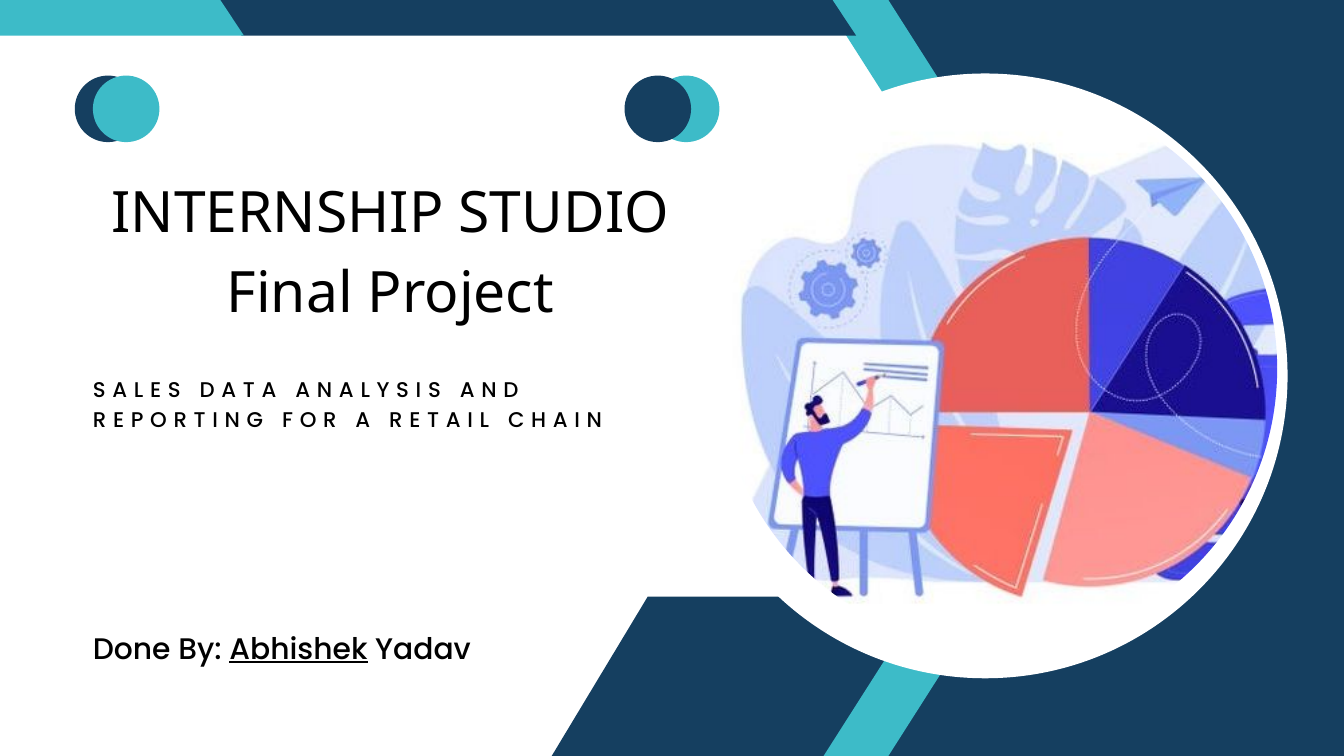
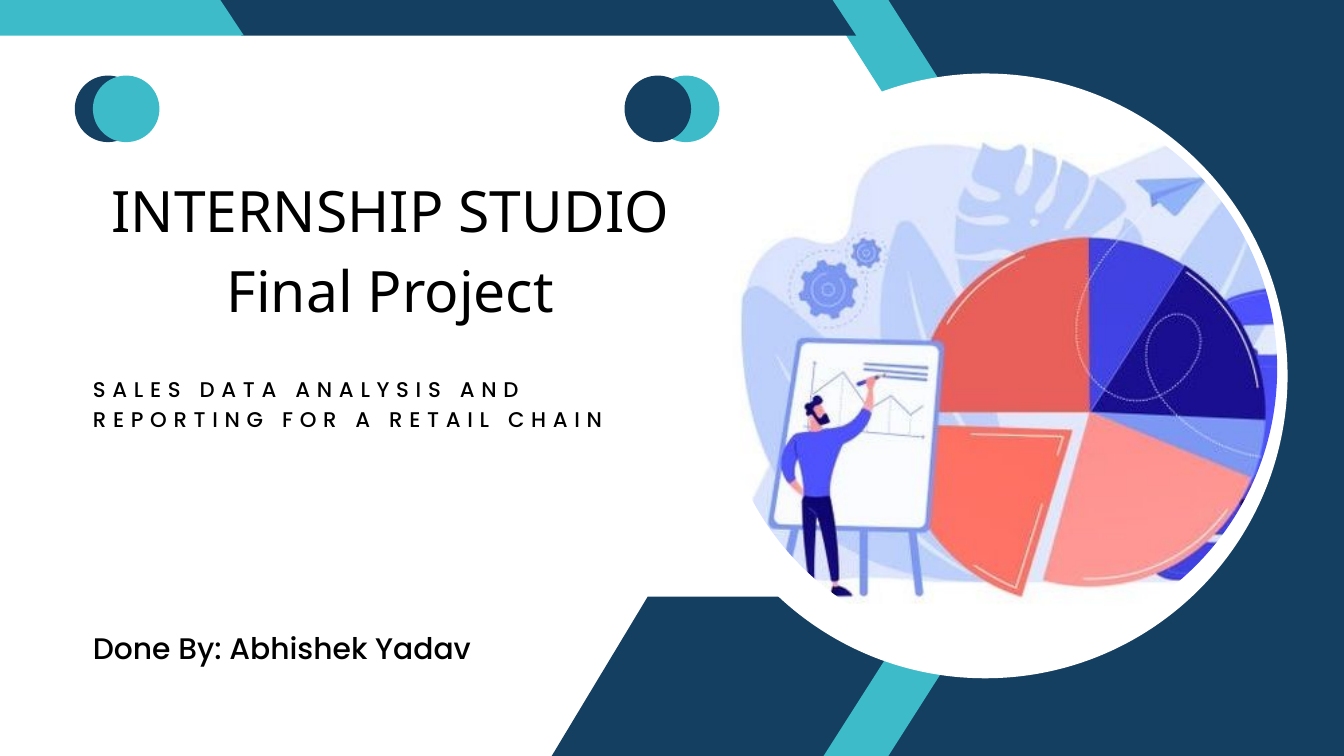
Abhishek underline: present -> none (298, 649)
